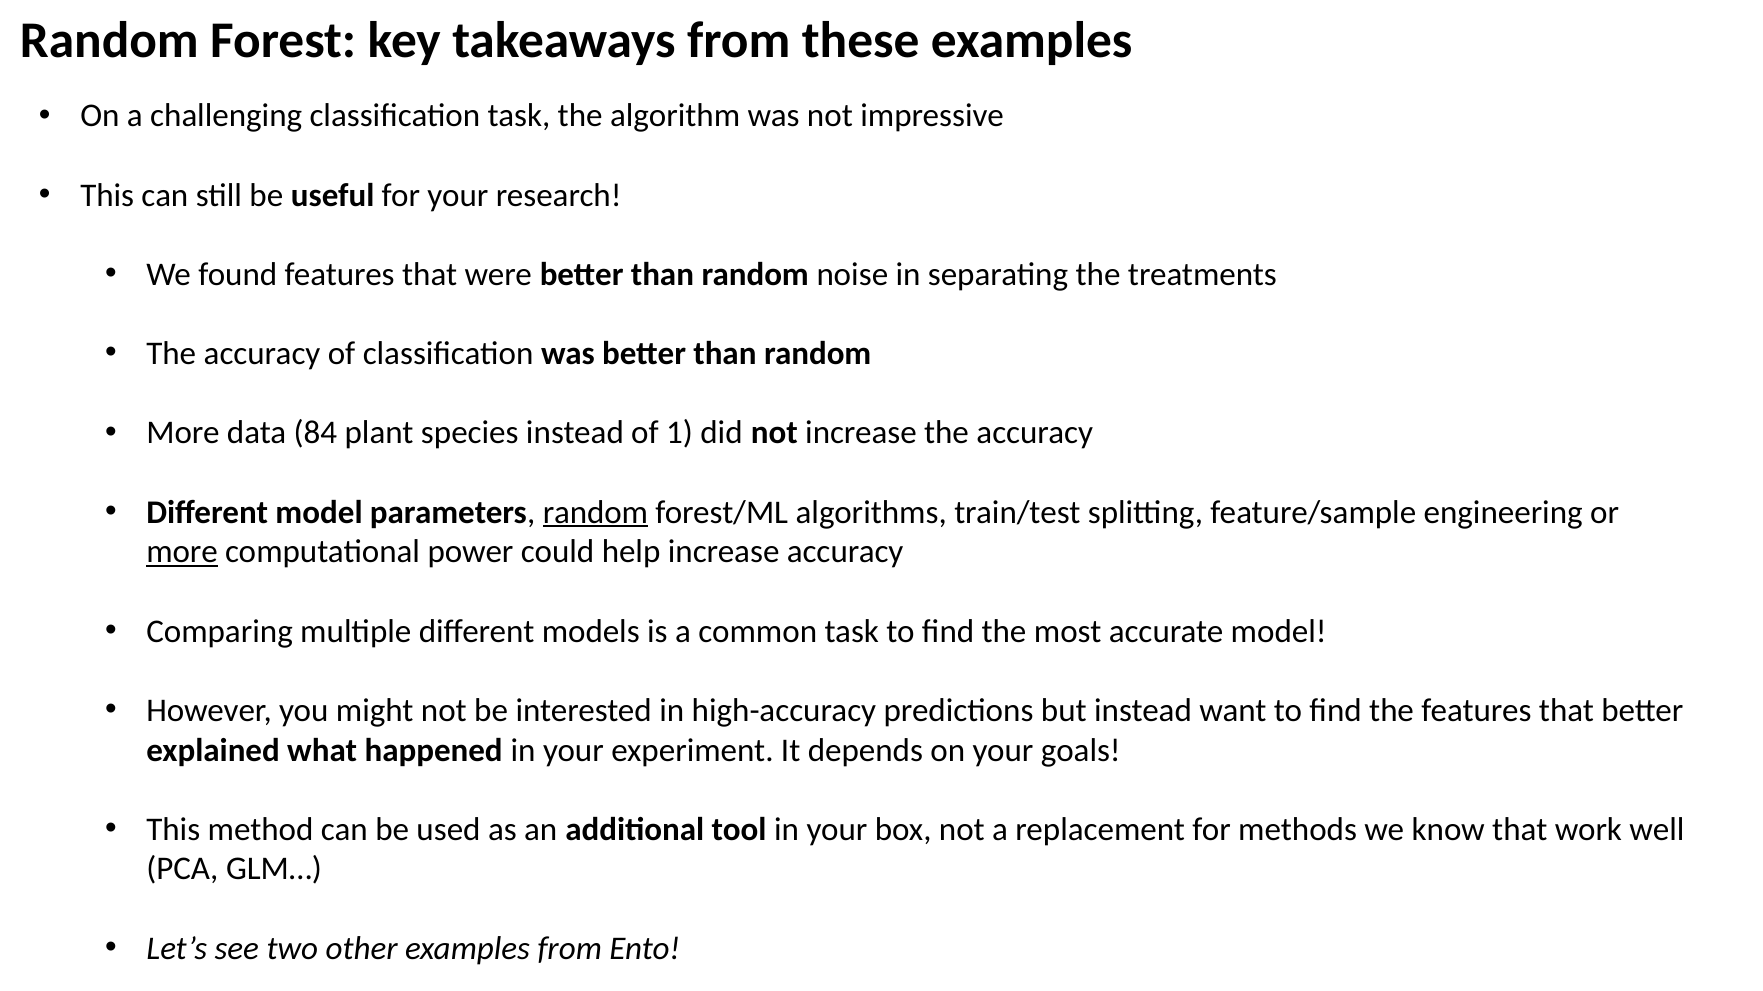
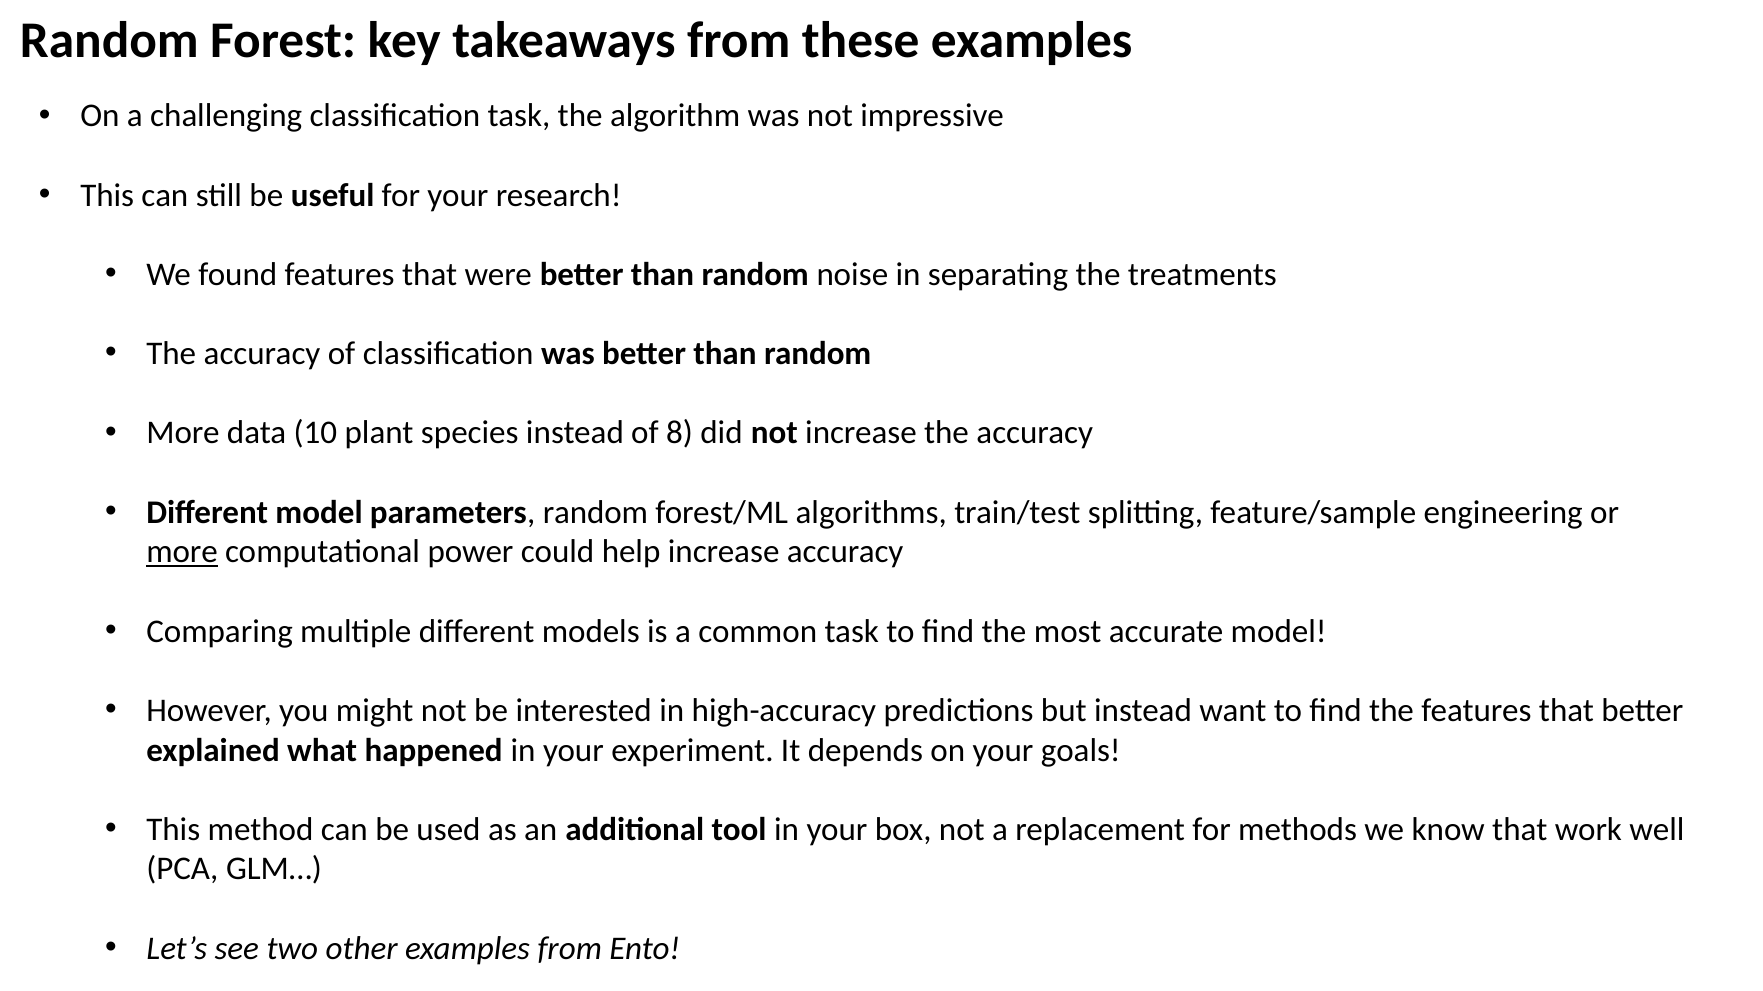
84: 84 -> 10 (315, 433)
1: 1 -> 8 (679, 433)
random underline: present -> none (595, 513)
